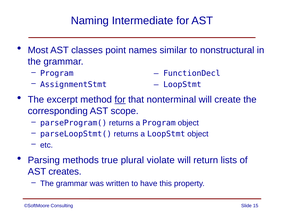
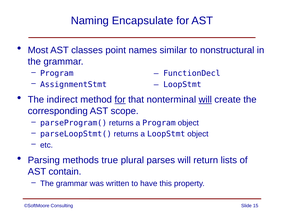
Intermediate: Intermediate -> Encapsulate (143, 21)
excerpt: excerpt -> indirect (62, 100)
will underline: none -> present (205, 100)
violate: violate -> parses (161, 160)
creates: creates -> contain (65, 172)
